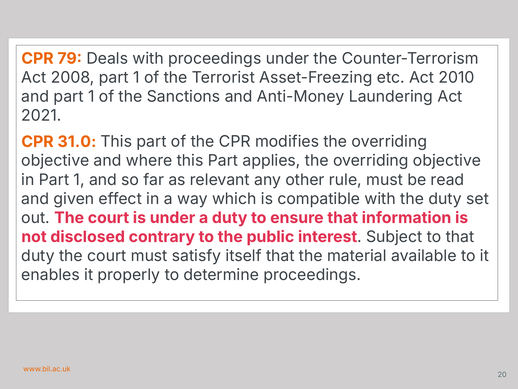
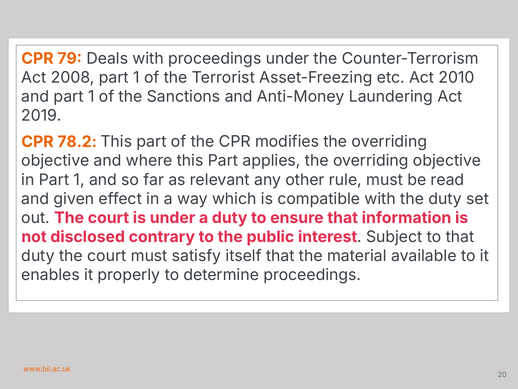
2021: 2021 -> 2019 (41, 115)
31.0: 31.0 -> 78.2 (77, 142)
